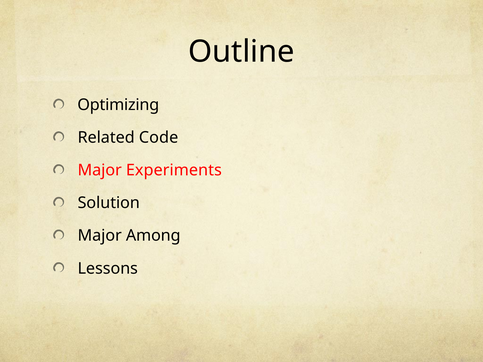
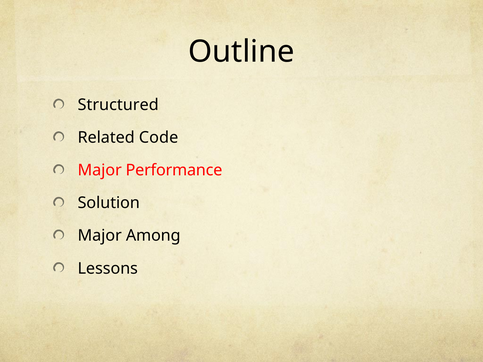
Optimizing: Optimizing -> Structured (118, 105)
Experiments: Experiments -> Performance (174, 170)
